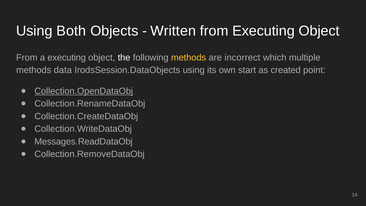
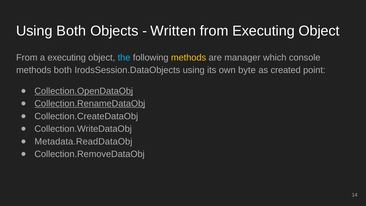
the colour: white -> light blue (124, 58)
incorrect: incorrect -> manager (242, 58)
multiple: multiple -> console (305, 58)
methods data: data -> both (63, 70)
start: start -> byte (247, 70)
Collection.RenameDataObj underline: none -> present (90, 104)
Messages.ReadDataObj: Messages.ReadDataObj -> Metadata.ReadDataObj (83, 141)
